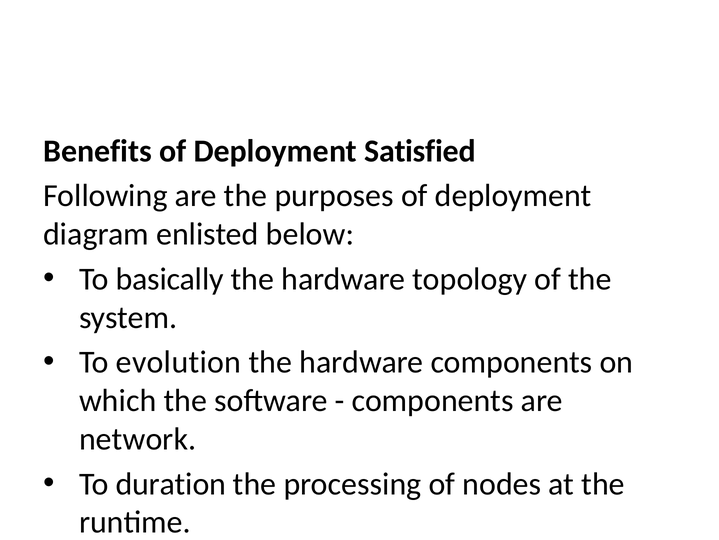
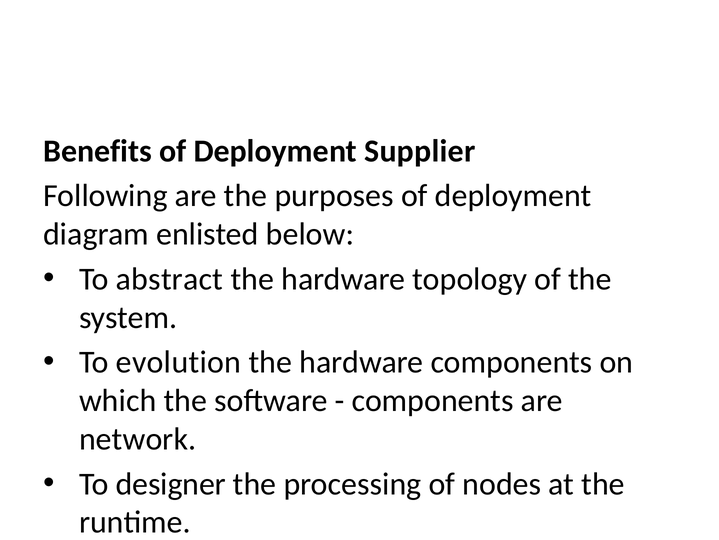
Satisfied: Satisfied -> Supplier (420, 151)
basically: basically -> abstract (169, 279)
duration: duration -> designer (171, 483)
